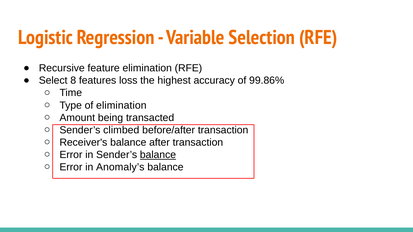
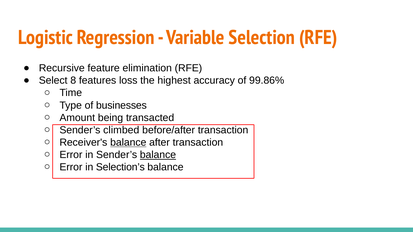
of elimination: elimination -> businesses (121, 105)
balance underline: none -> present (128, 143)
Anomaly’s: Anomaly’s -> Selection’s (120, 167)
